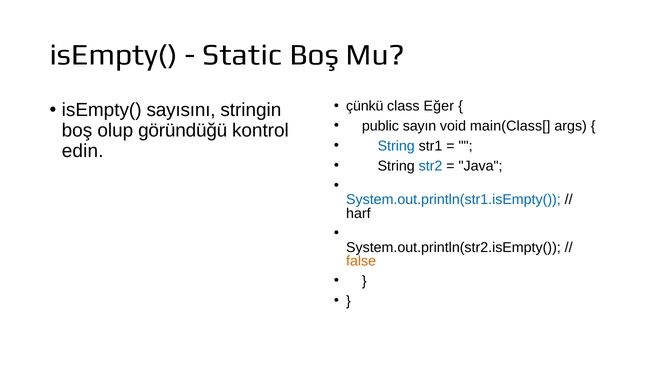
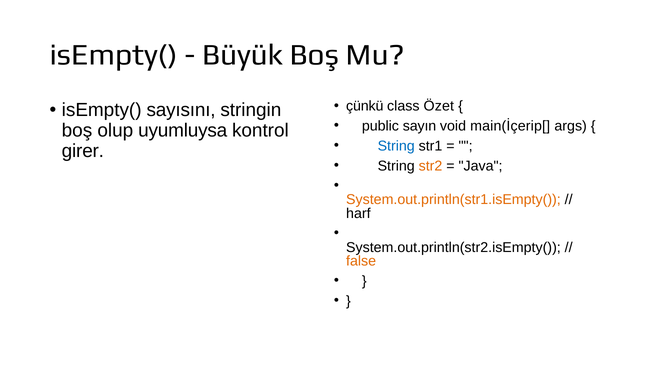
Static: Static -> Büyük (242, 55)
Eğer: Eğer -> Özet (439, 106)
main(Class[: main(Class[ -> main(İçerip[ (510, 126)
göründüğü: göründüğü -> uyumluysa (183, 130)
edin: edin -> girer (83, 151)
str2 colour: blue -> orange (431, 166)
System.out.println(str1.isEmpty( colour: blue -> orange (453, 200)
